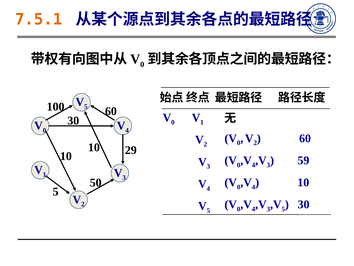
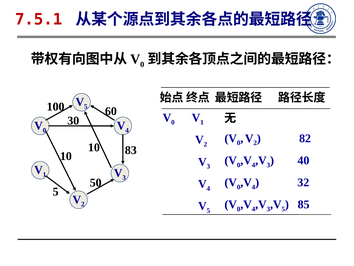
7.5.1 colour: orange -> red (39, 19)
60: 60 -> 82 (305, 138)
29: 29 -> 83 (131, 150)
59: 59 -> 40 (303, 160)
10: 10 -> 32 (303, 182)
30: 30 -> 85 (304, 204)
